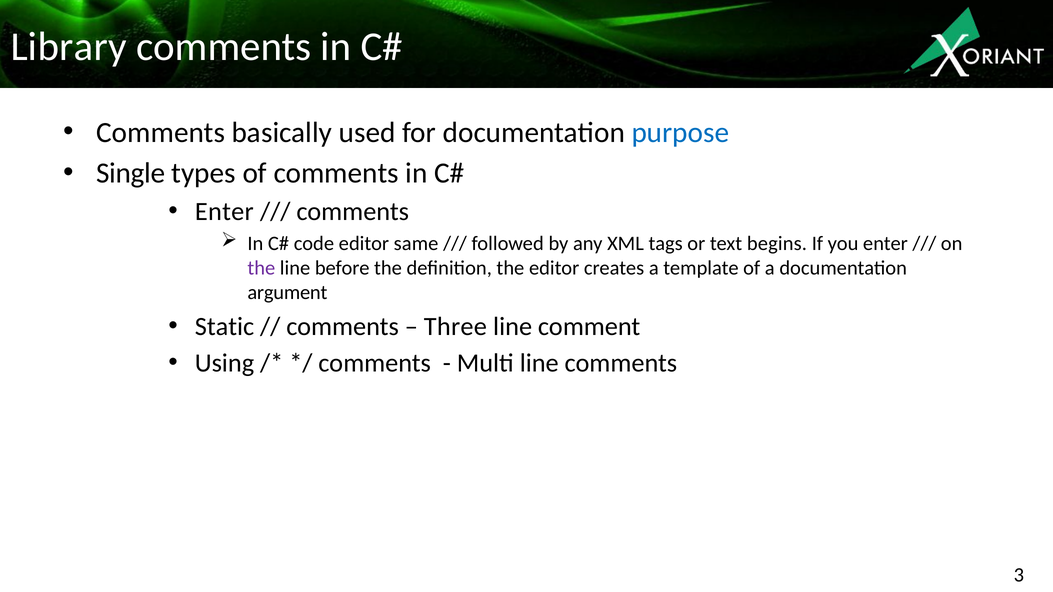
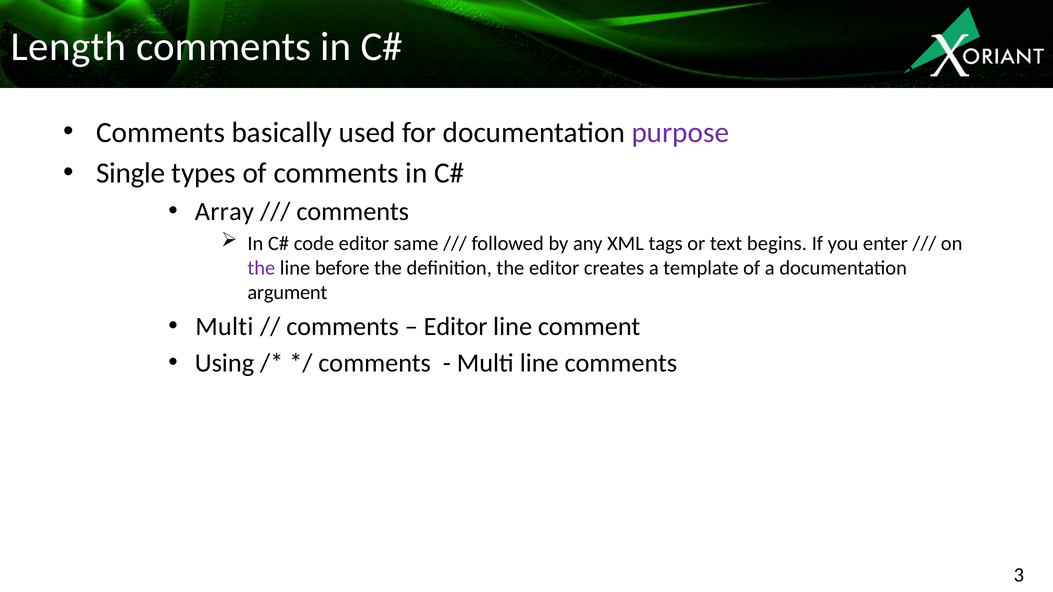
Library: Library -> Length (69, 47)
purpose colour: blue -> purple (680, 132)
Enter: Enter -> Array (224, 212)
Static: Static -> Multi (224, 327)
Three: Three -> Editor (456, 327)
